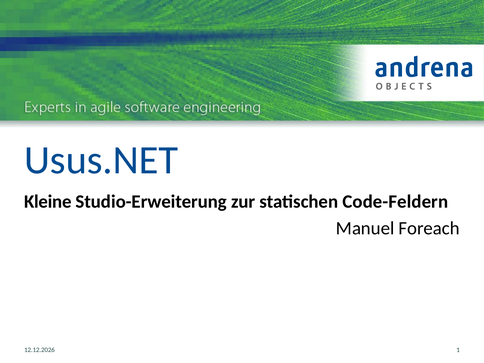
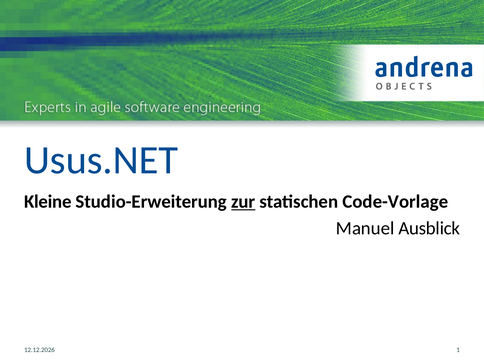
zur underline: none -> present (243, 202)
Code-Feldern: Code-Feldern -> Code-Vorlage (395, 202)
Foreach: Foreach -> Ausblick (429, 228)
